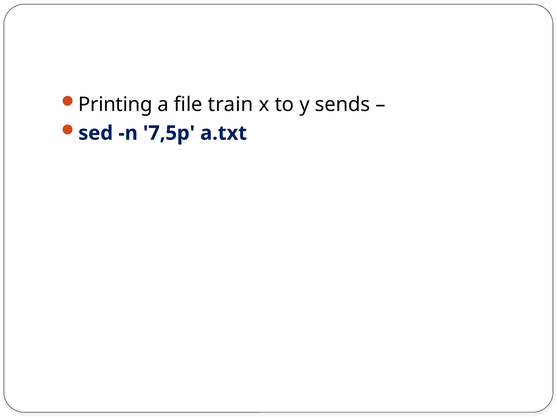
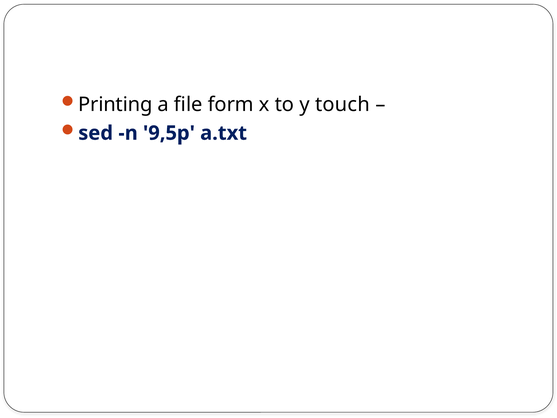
train: train -> form (231, 104)
sends: sends -> touch (342, 104)
7,5p: 7,5p -> 9,5p (169, 133)
